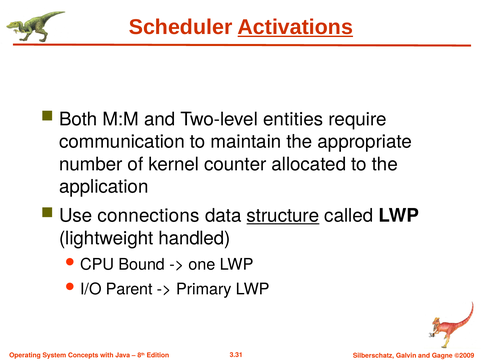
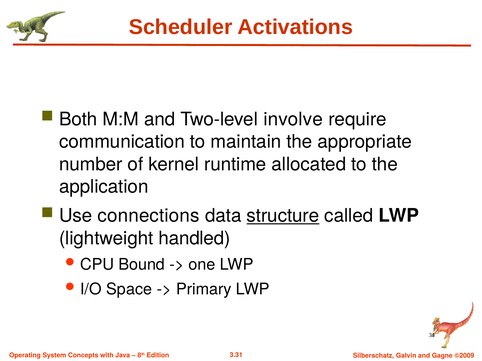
Activations underline: present -> none (295, 27)
entities: entities -> involve (293, 119)
counter: counter -> runtime (235, 164)
Parent: Parent -> Space (129, 290)
